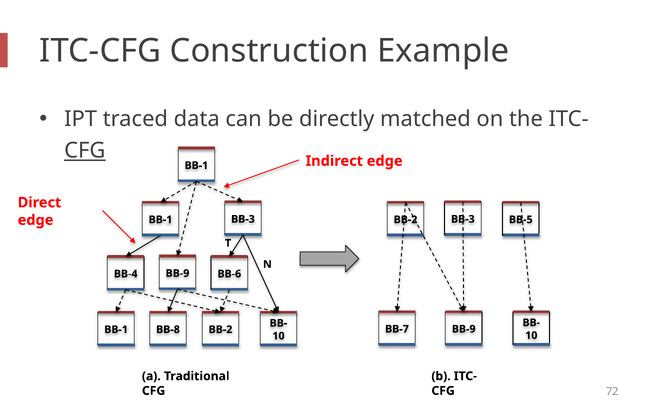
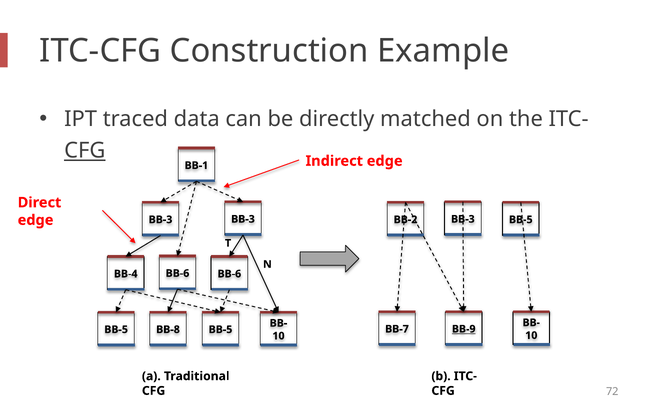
BB-1: BB-1 -> BB-3 (161, 220)
BB-4 BB-9: BB-9 -> BB-6 (177, 274)
BB-9 underline: none -> present (464, 329)
BB-1: BB-1 -> BB-5 (116, 330)
BB-8 BB-2: BB-2 -> BB-5 (221, 330)
